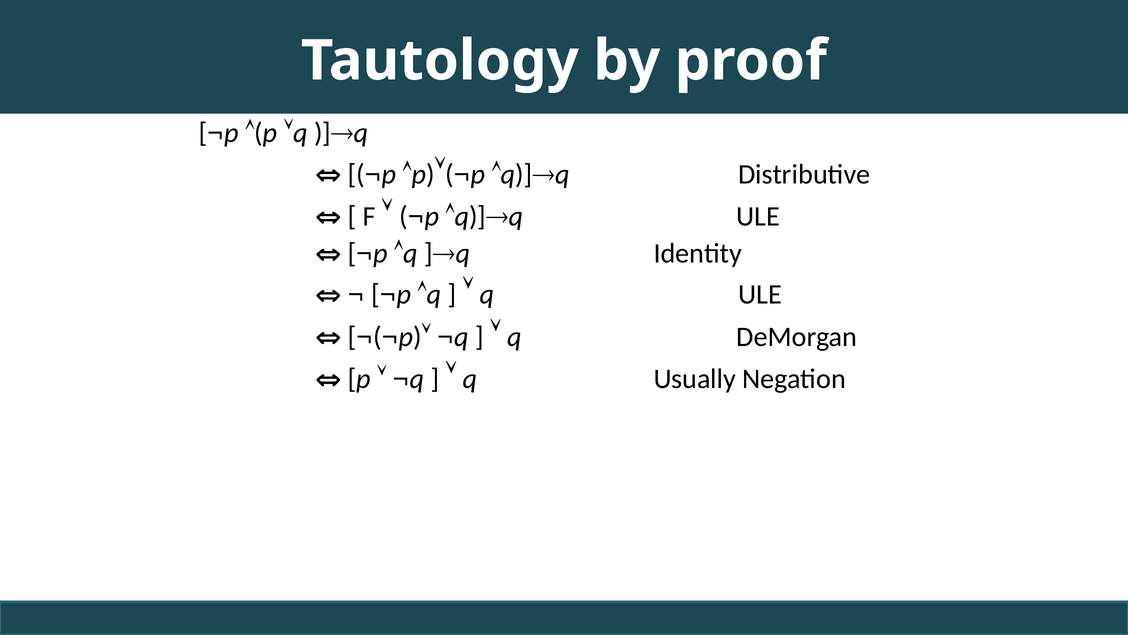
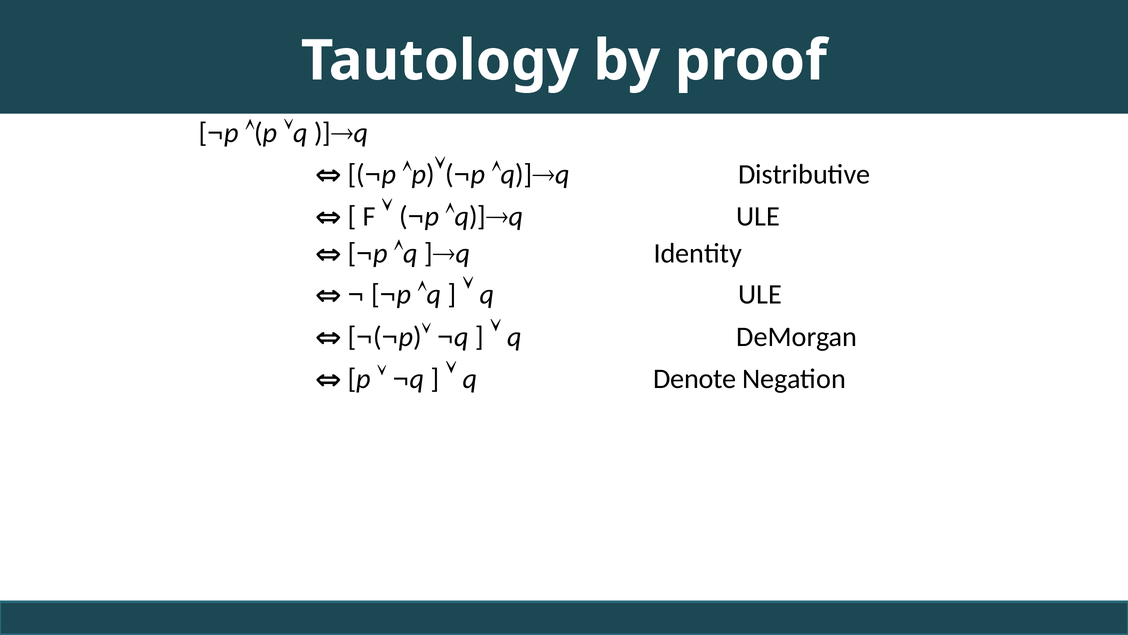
Usually: Usually -> Denote (695, 379)
